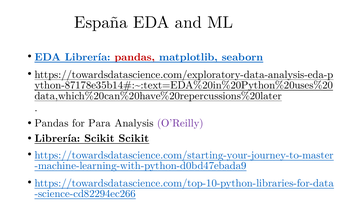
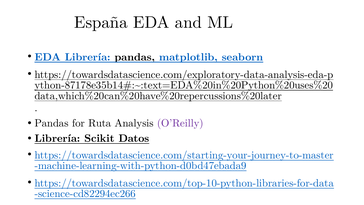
pandas colour: red -> black (135, 57)
Para: Para -> Ruta (100, 123)
Scikit Scikit: Scikit -> Datos (134, 138)
